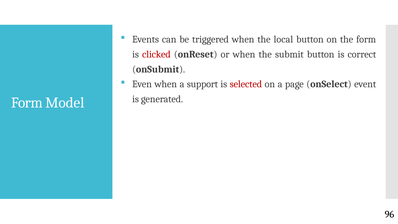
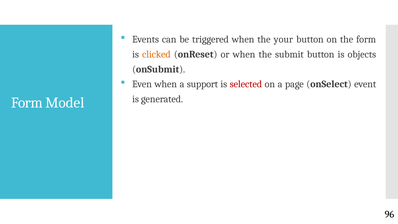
local: local -> your (283, 39)
clicked colour: red -> orange (156, 54)
correct: correct -> objects (362, 54)
